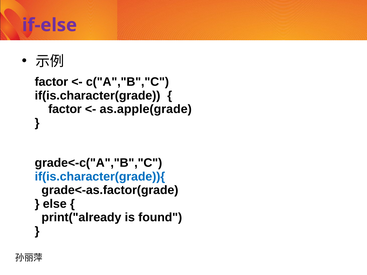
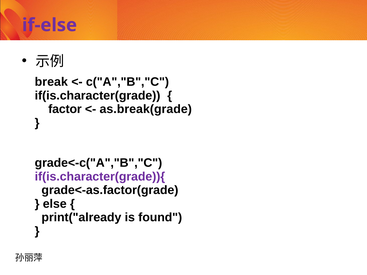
factor: factor -> break (51, 82)
as.apple(grade: as.apple(grade -> as.break(grade (146, 109)
if(is.character(grade)){ colour: blue -> purple (100, 177)
